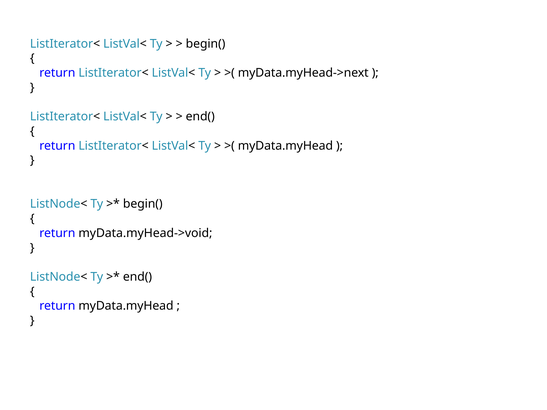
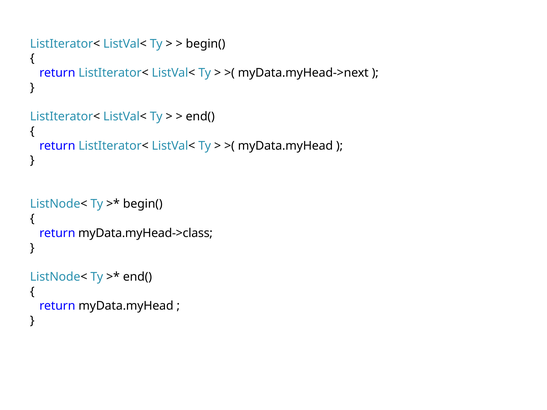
myData.myHead->void: myData.myHead->void -> myData.myHead->class (145, 233)
